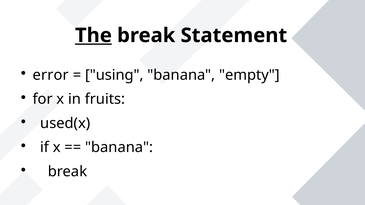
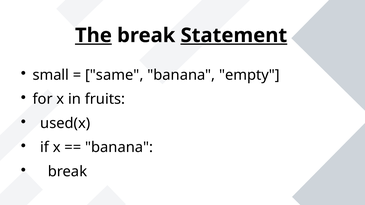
Statement underline: none -> present (234, 35)
error: error -> small (51, 75)
using: using -> same (114, 75)
